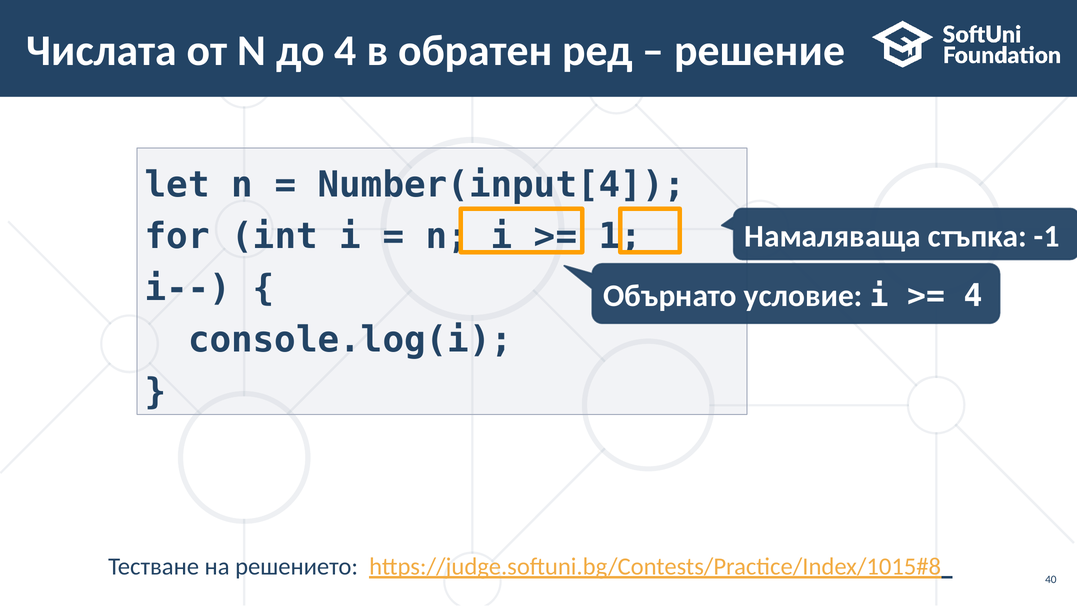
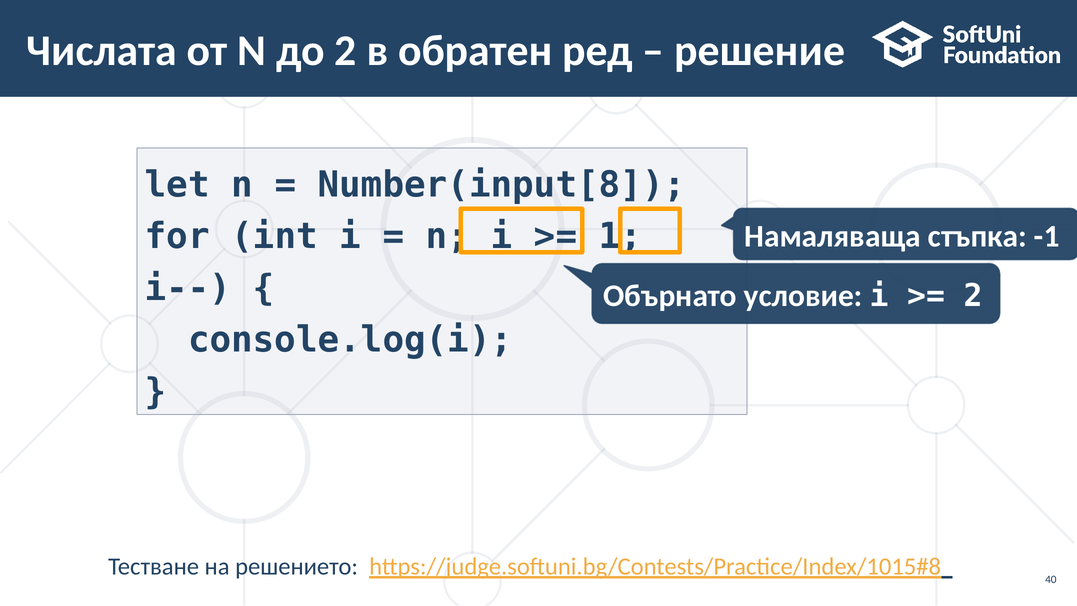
до 4: 4 -> 2 (346, 51)
Number(input[4: Number(input[4 -> Number(input[8 (501, 185)
4: 4 -> 2 (973, 296)
